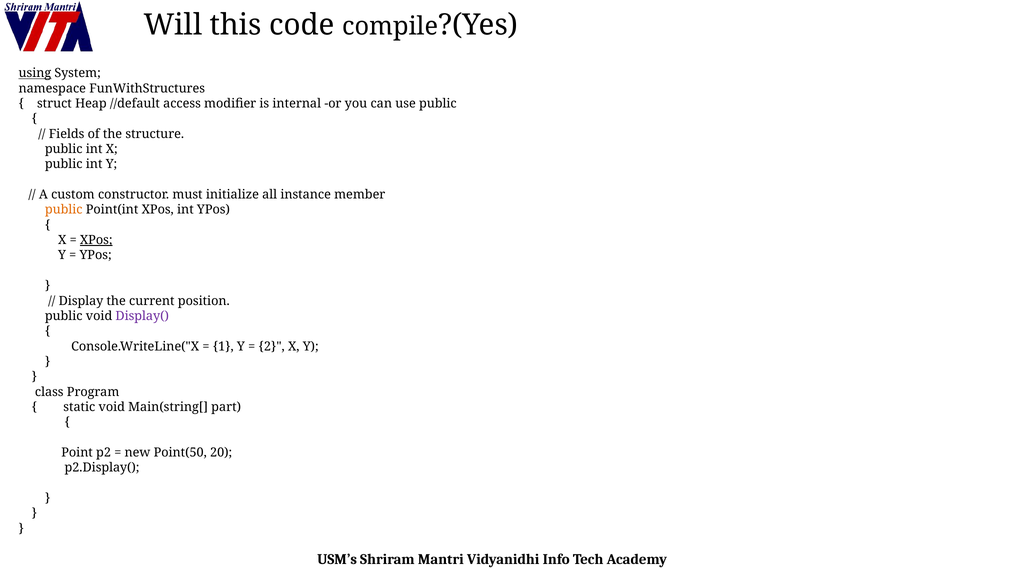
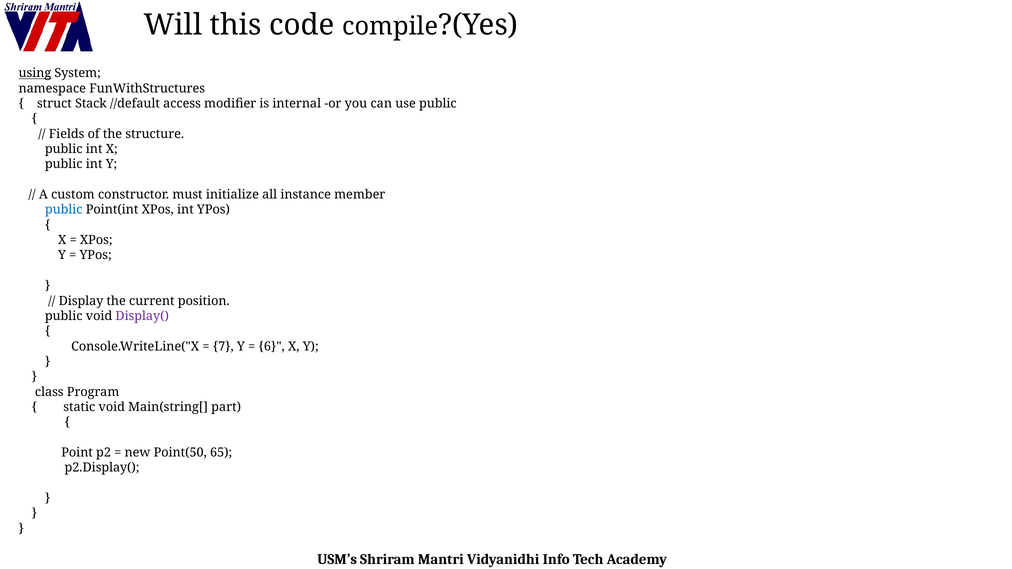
Heap: Heap -> Stack (91, 104)
public colour: orange -> blue (64, 210)
XPos underline: present -> none (96, 240)
1: 1 -> 7 (223, 347)
2: 2 -> 6 (272, 347)
20: 20 -> 65 (221, 453)
